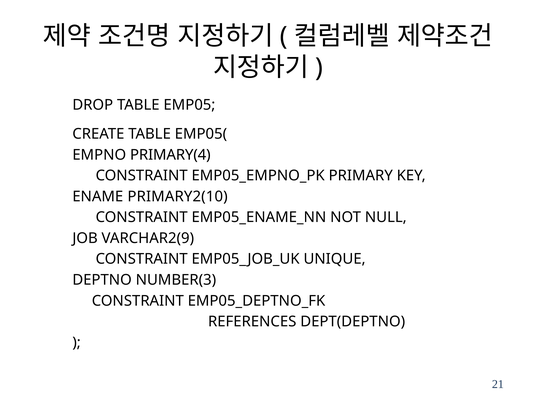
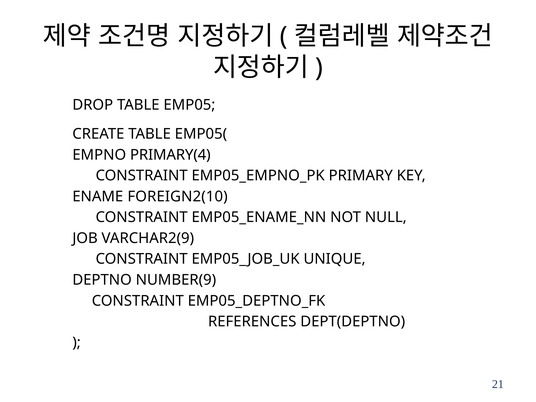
PRIMARY2(10: PRIMARY2(10 -> FOREIGN2(10 (178, 197)
NUMBER(3: NUMBER(3 -> NUMBER(9 (176, 280)
